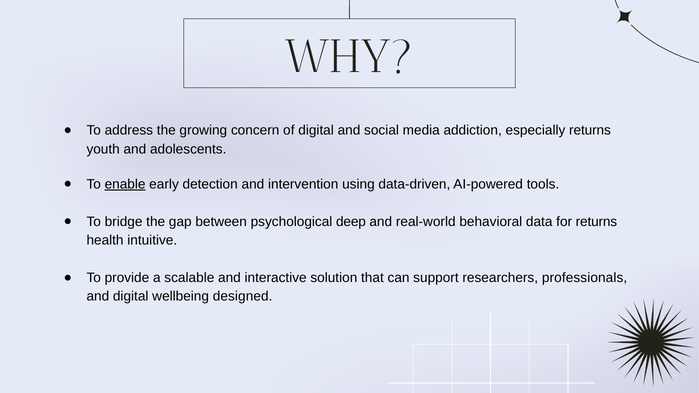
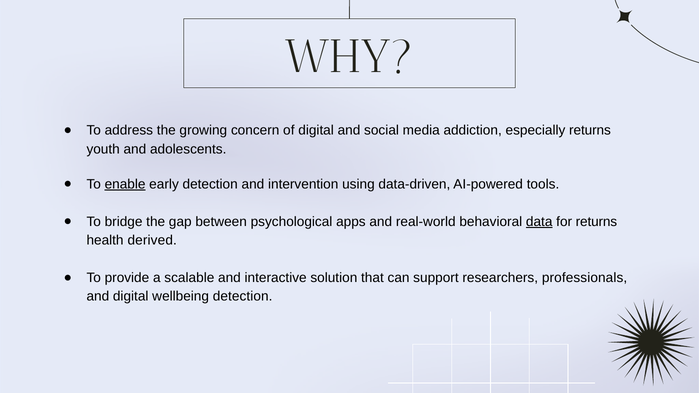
deep: deep -> apps (351, 222)
data underline: none -> present (539, 222)
intuitive: intuitive -> derived (152, 240)
wellbeing designed: designed -> detection (243, 297)
